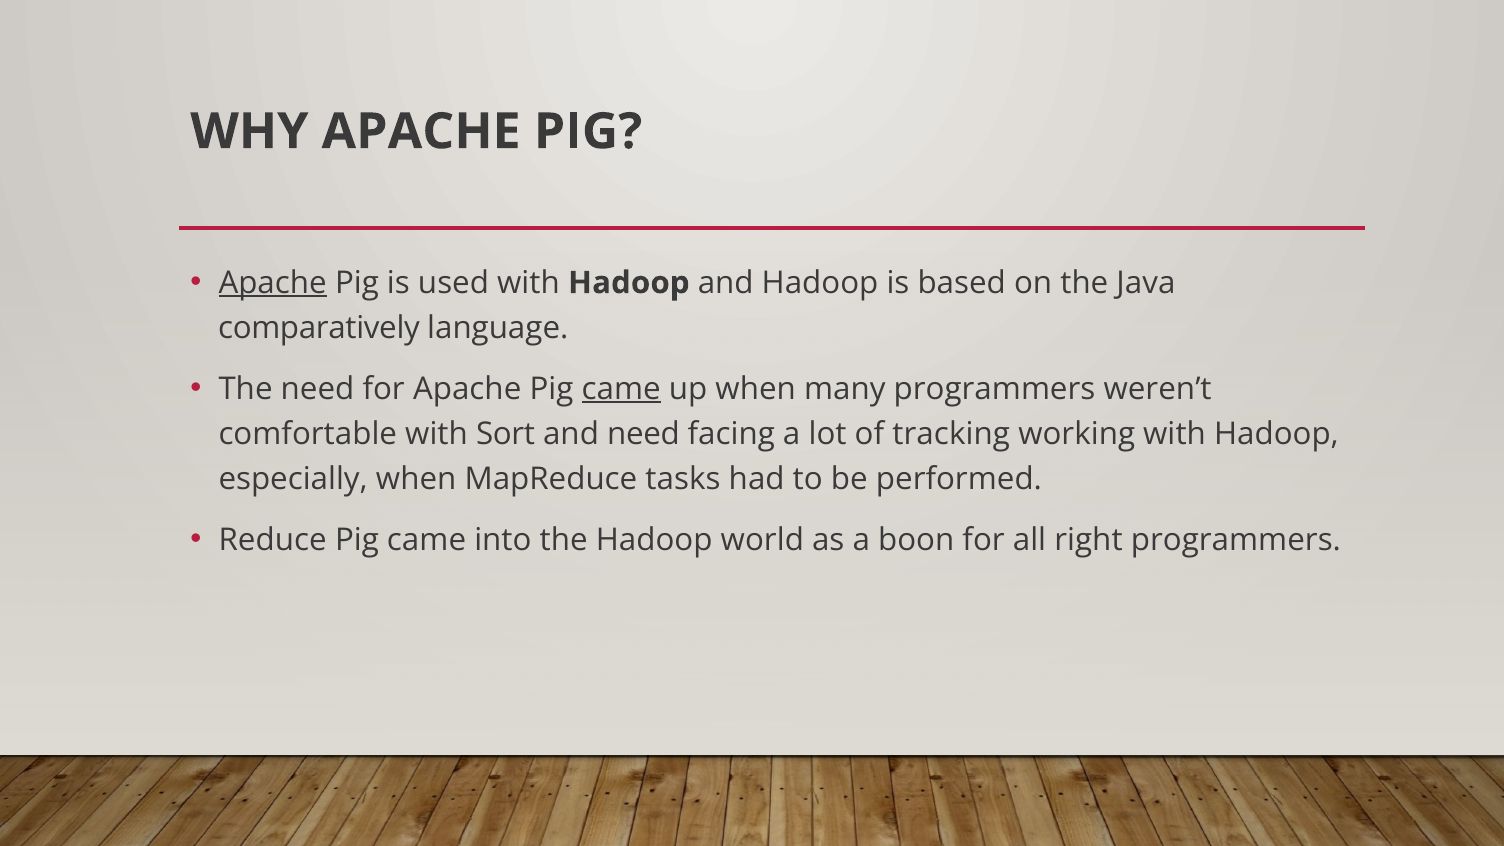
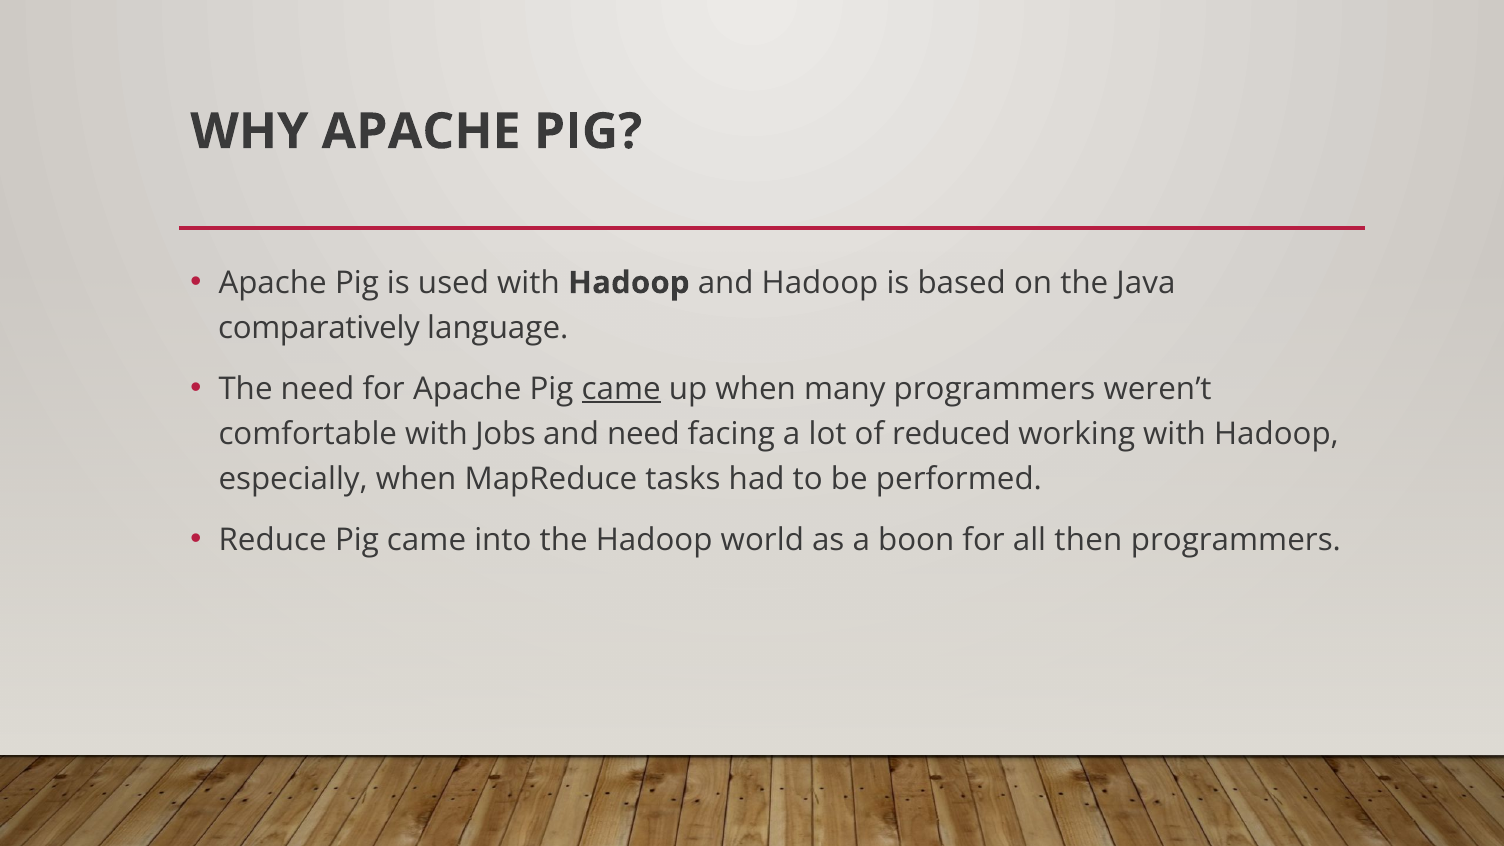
Apache underline: present -> none (273, 283)
Sort: Sort -> Jobs (506, 434)
tracking: tracking -> reduced (951, 434)
right: right -> then (1088, 540)
